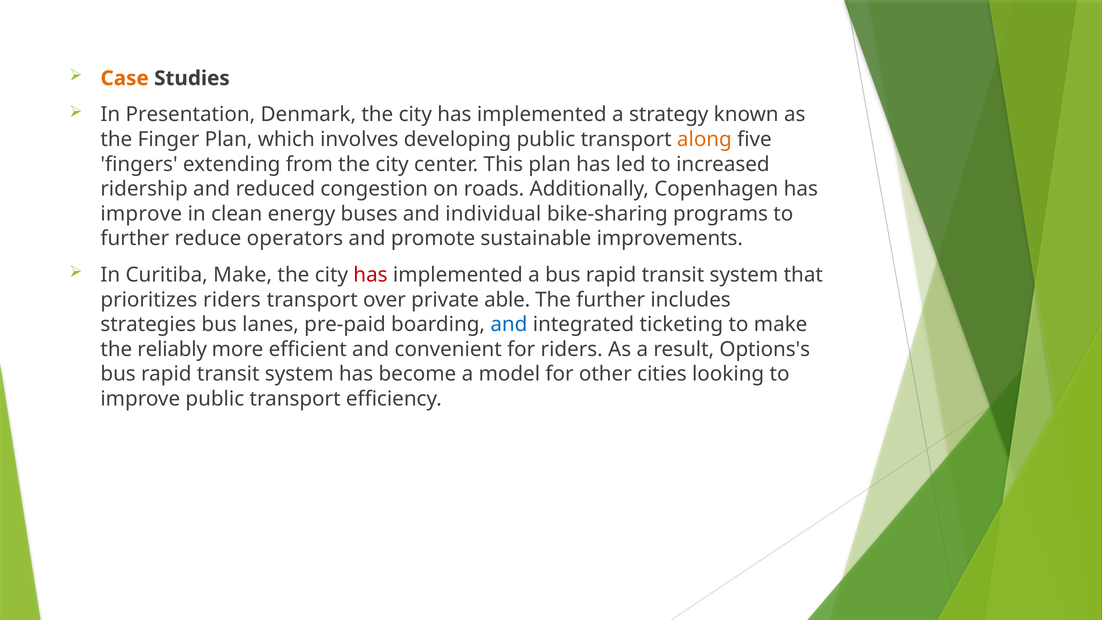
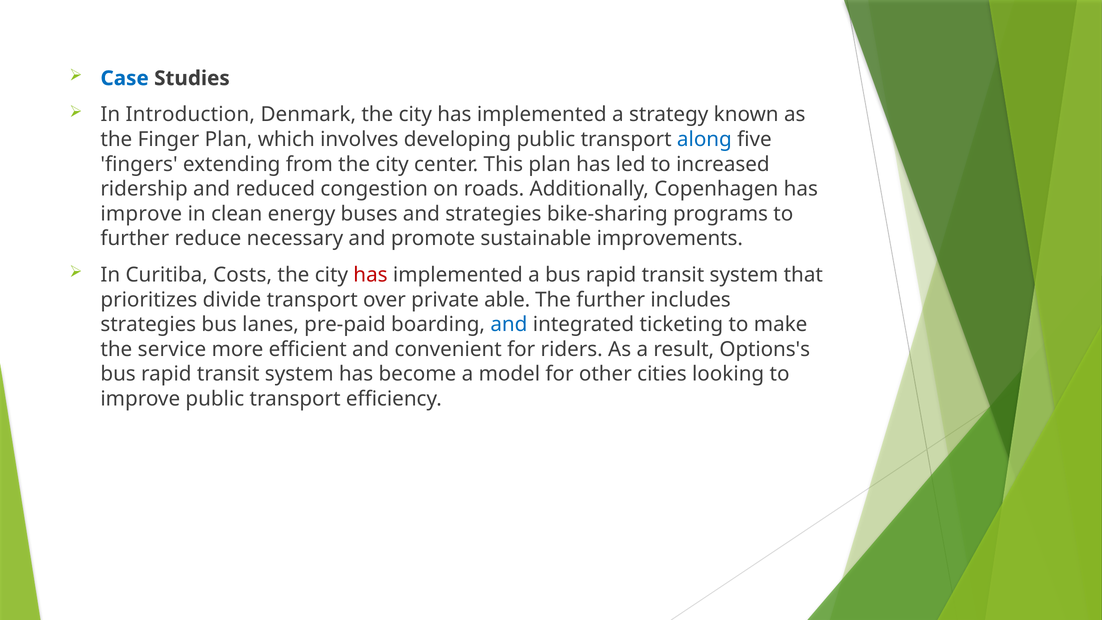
Case colour: orange -> blue (125, 78)
Presentation: Presentation -> Introduction (190, 115)
along colour: orange -> blue (704, 139)
and individual: individual -> strategies (493, 214)
operators: operators -> necessary (295, 239)
Curitiba Make: Make -> Costs (243, 275)
prioritizes riders: riders -> divide (232, 300)
reliably: reliably -> service (172, 349)
